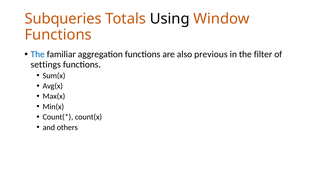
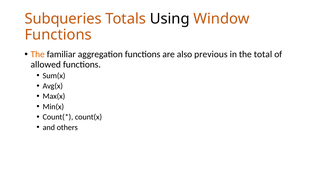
The colour: blue -> orange (38, 54)
filter: filter -> total (263, 54)
settings: settings -> allowed (46, 65)
